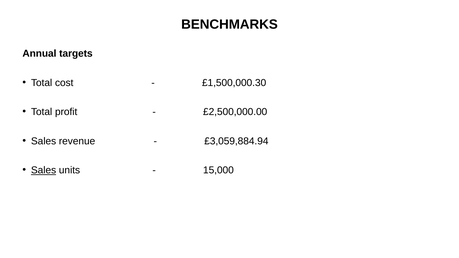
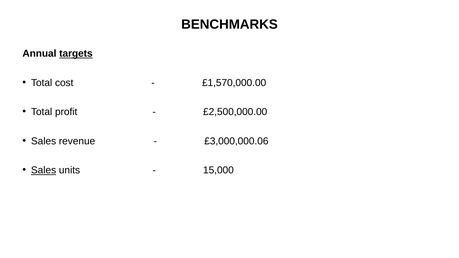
targets underline: none -> present (76, 54)
£1,500,000.30: £1,500,000.30 -> £1,570,000.00 (234, 83)
£3,059,884.94: £3,059,884.94 -> £3,000,000.06 (236, 141)
